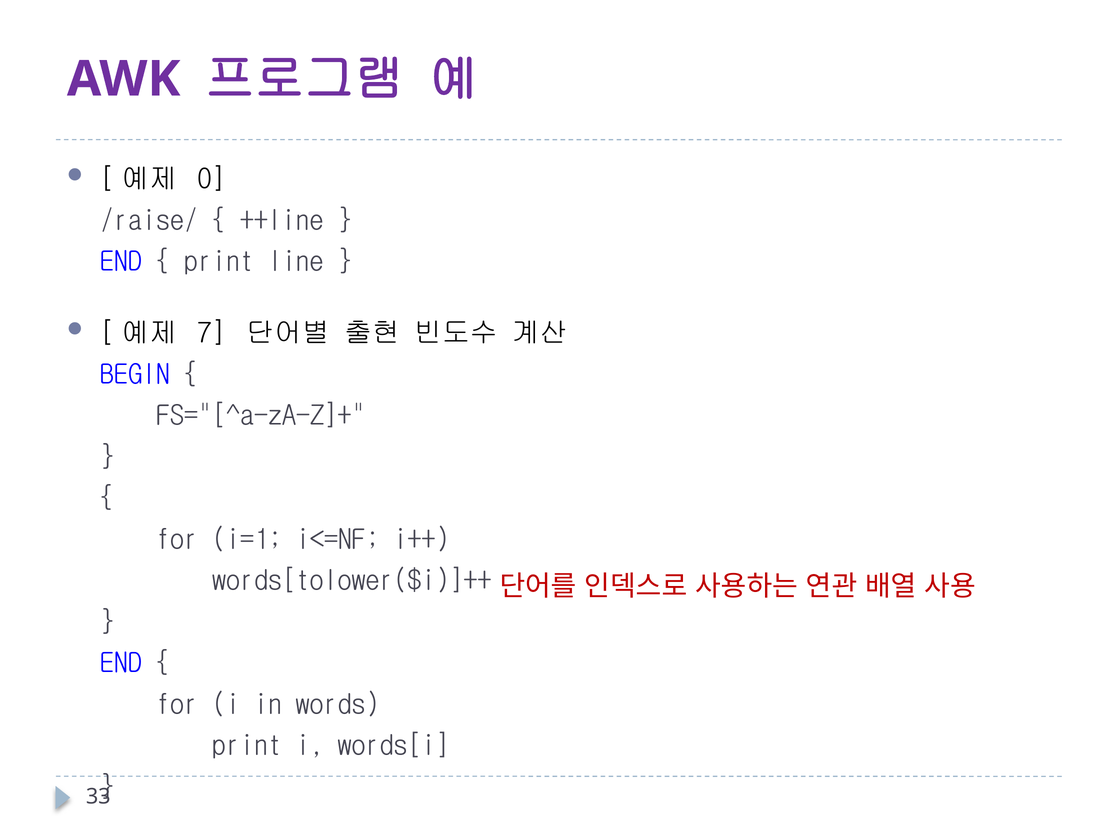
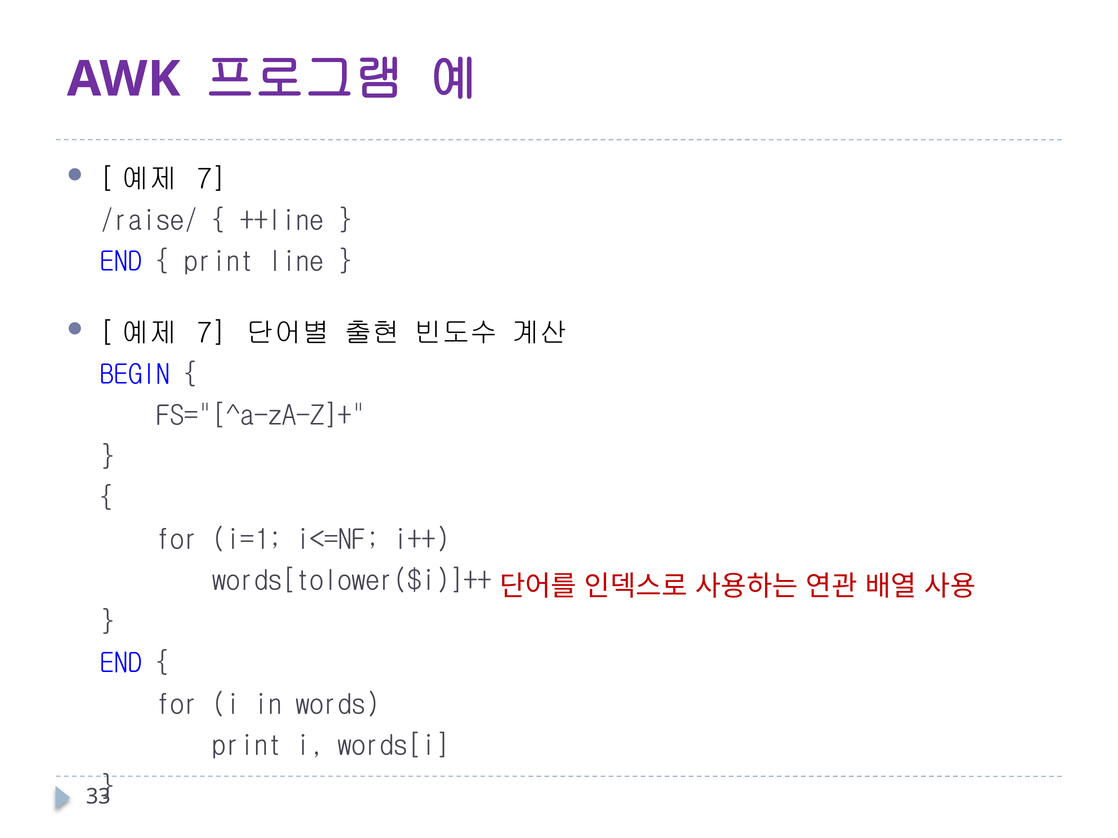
0: 0 -> 7 (212, 179)
